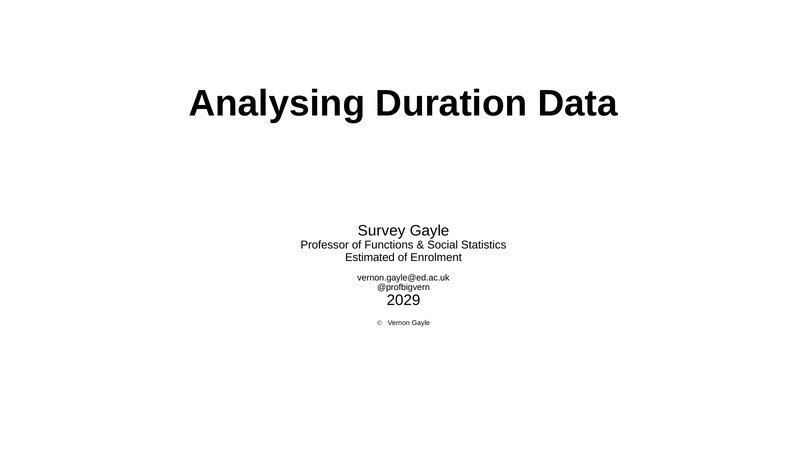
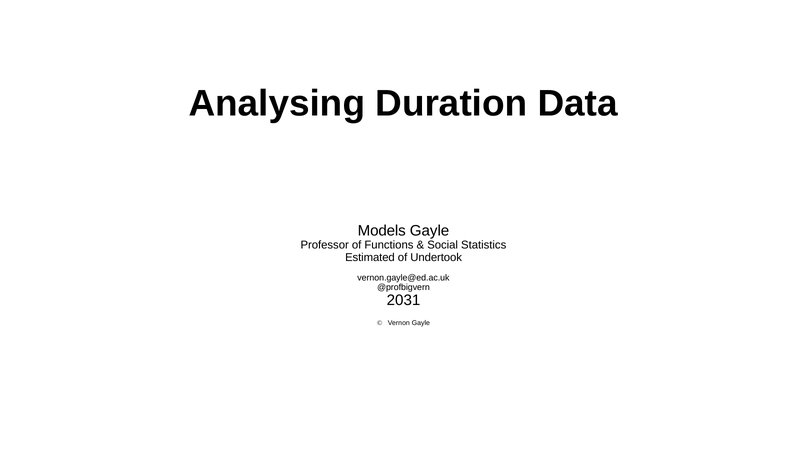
Survey: Survey -> Models (382, 231)
Enrolment: Enrolment -> Undertook (436, 257)
2029: 2029 -> 2031 (404, 300)
